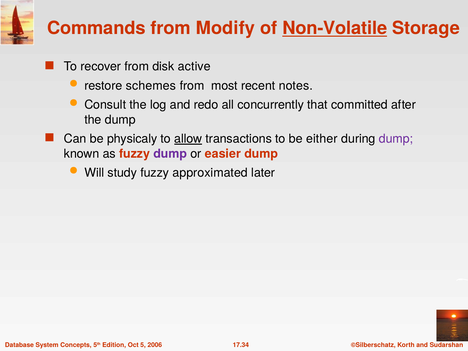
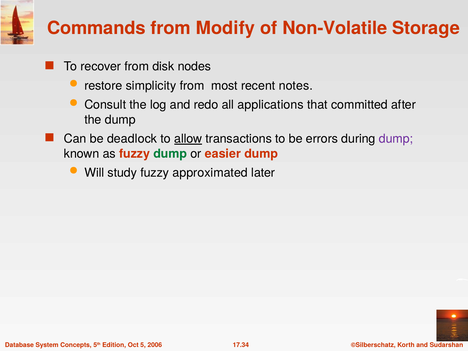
Non-Volatile underline: present -> none (335, 28)
active: active -> nodes (194, 67)
schemes: schemes -> simplicity (151, 86)
concurrently: concurrently -> applications (271, 105)
physicaly: physicaly -> deadlock (132, 139)
either: either -> errors (322, 139)
dump colour: purple -> green (170, 154)
